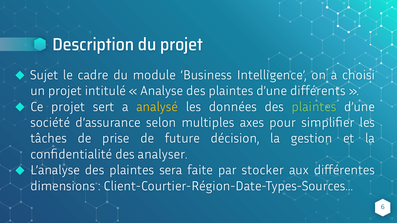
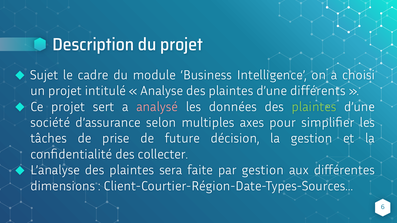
analysé colour: yellow -> pink (157, 107)
analyser: analyser -> collecter (163, 154)
par stocker: stocker -> gestion (263, 170)
